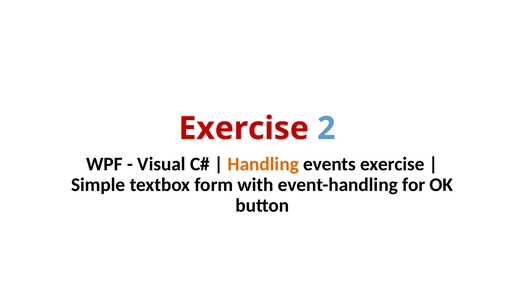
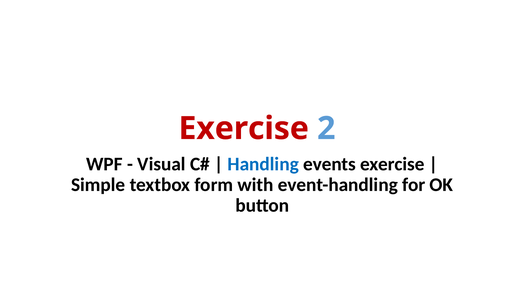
Handling colour: orange -> blue (263, 164)
